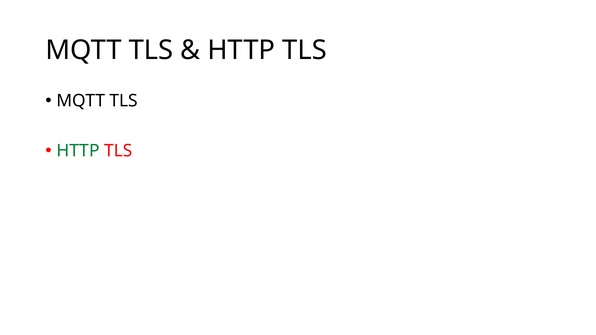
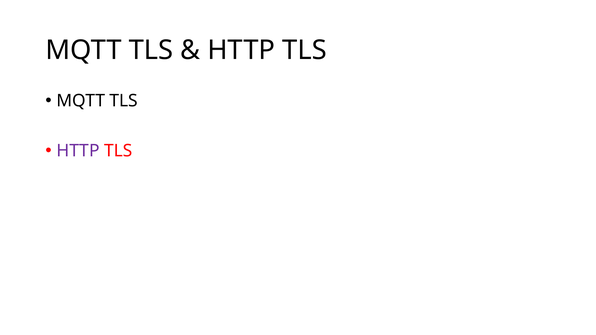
HTTP colour: green -> purple (78, 151)
